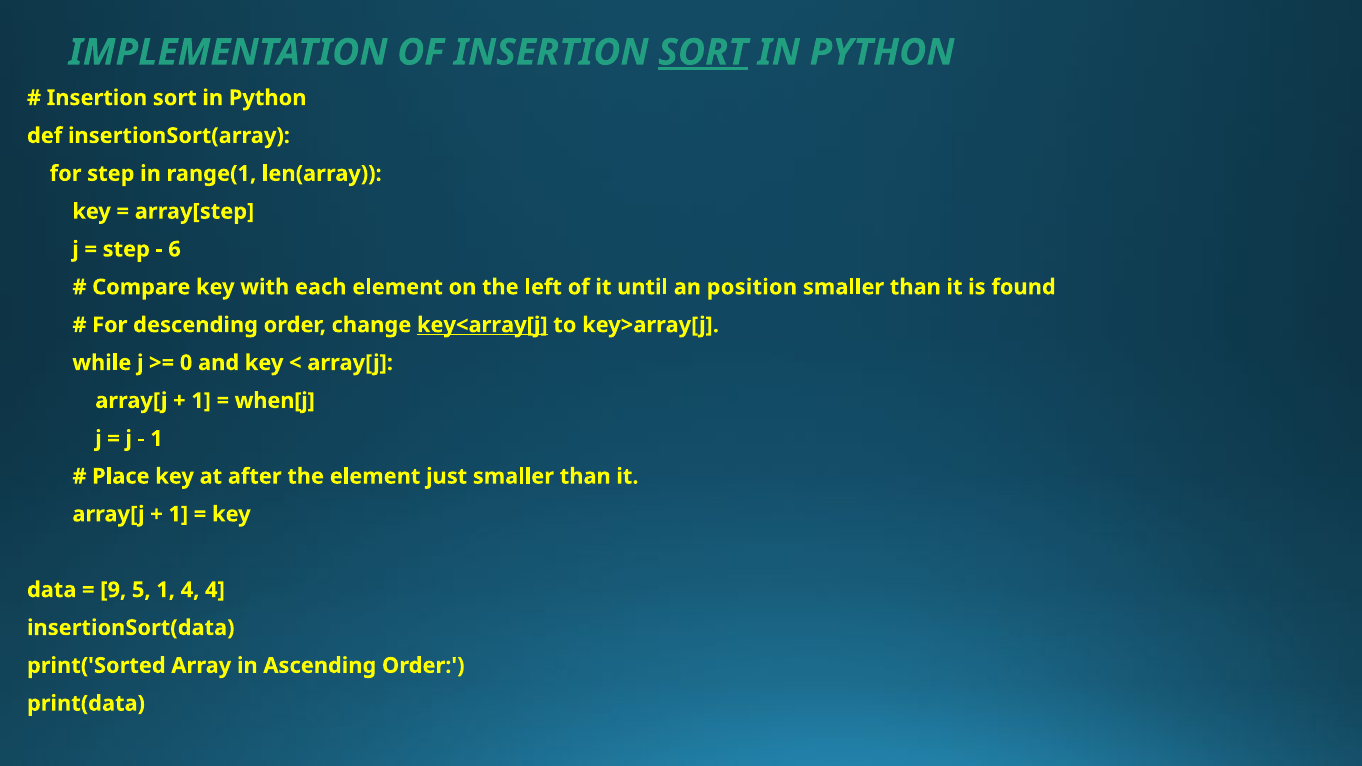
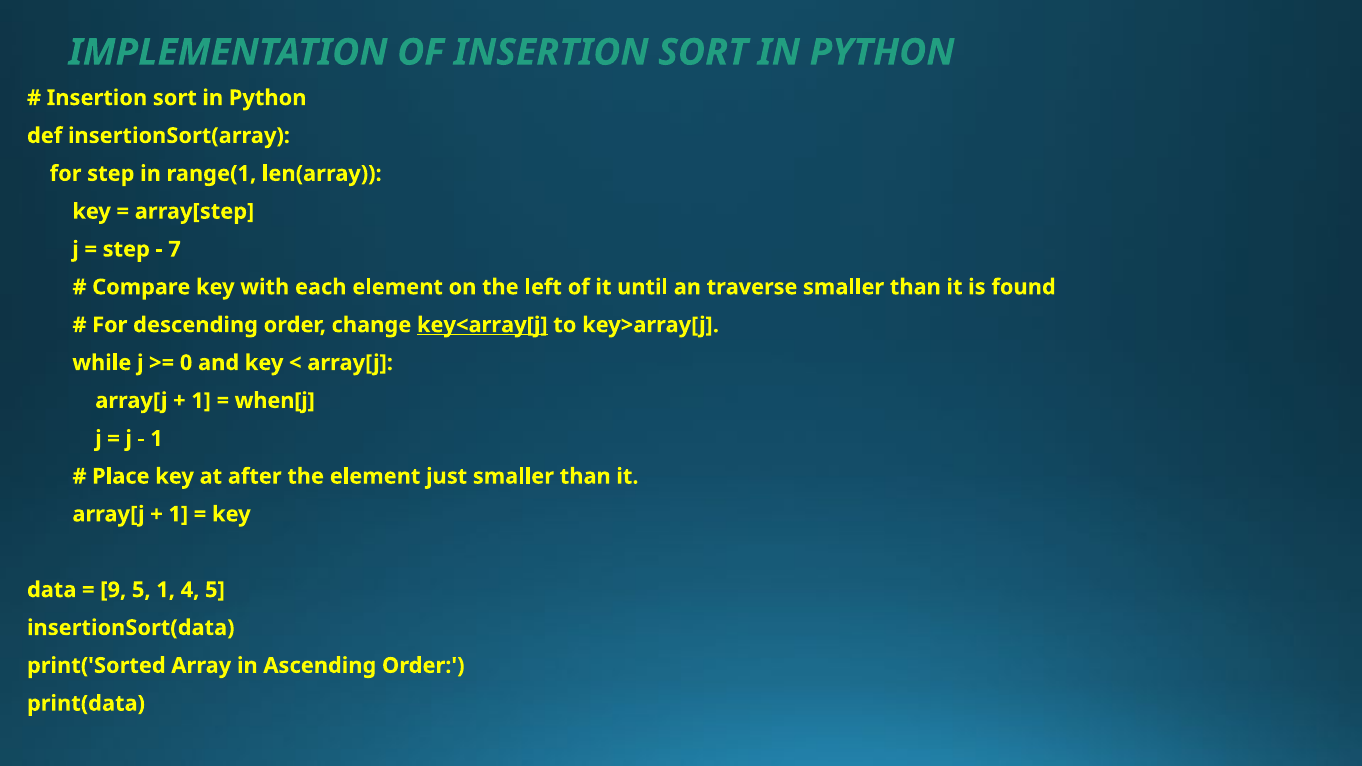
SORT underline: present -> none (703, 52)
6: 6 -> 7 (175, 249)
position: position -> traverse (752, 287)
4 4: 4 -> 5 (215, 590)
